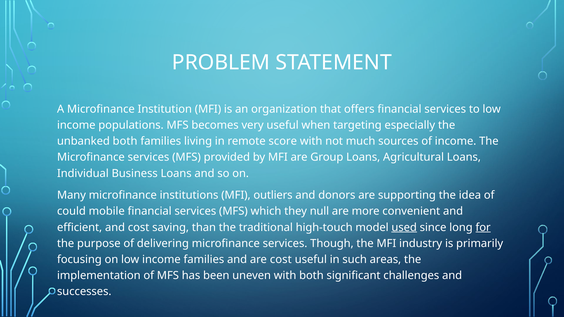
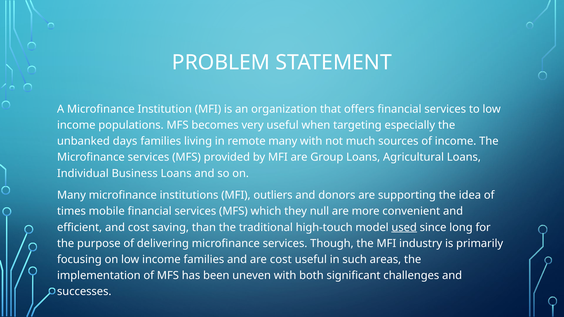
unbanked both: both -> days (125, 141)
remote score: score -> many (283, 141)
could: could -> times (71, 211)
for underline: present -> none (483, 228)
